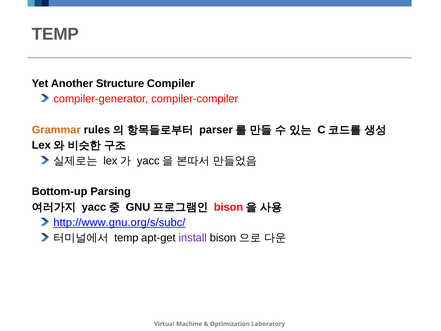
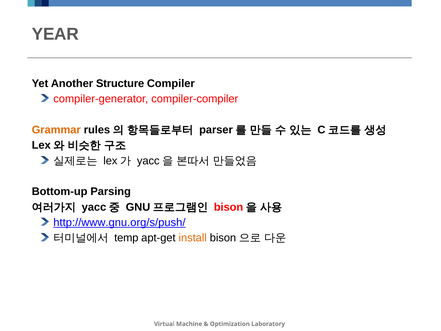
TEMP: TEMP -> YEAR (55, 34)
http://www.gnu.org/s/subc/: http://www.gnu.org/s/subc/ -> http://www.gnu.org/s/push/ (119, 222)
install colour: purple -> orange (193, 238)
